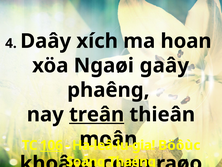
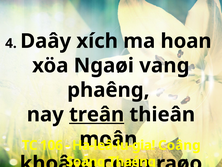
gaây: gaây -> vang (164, 65)
106 underline: present -> none (51, 145)
Böôùc: Böôùc -> Coâng (179, 145)
